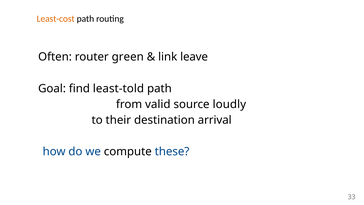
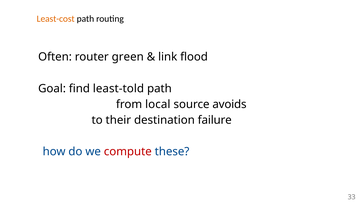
leave: leave -> flood (194, 57)
valid: valid -> local (158, 104)
loudly: loudly -> avoids (229, 104)
arrival: arrival -> failure (215, 120)
compute colour: black -> red (128, 151)
